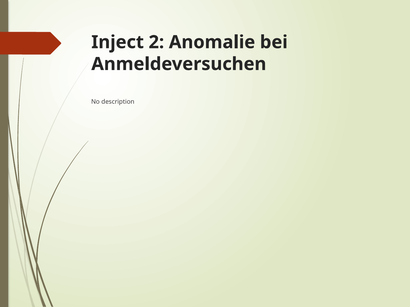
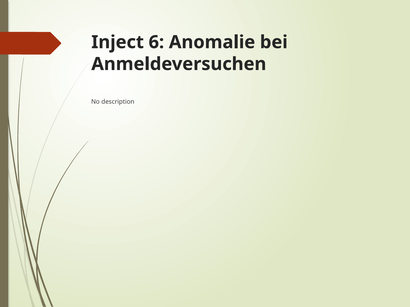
2: 2 -> 6 (156, 42)
